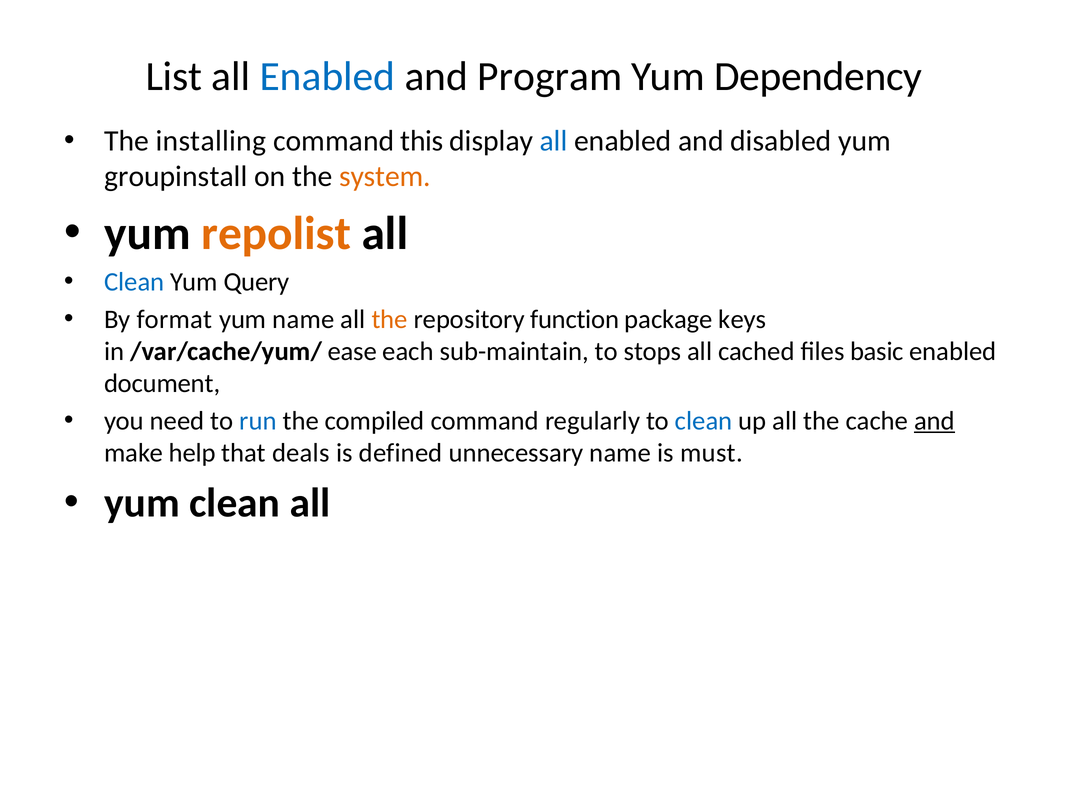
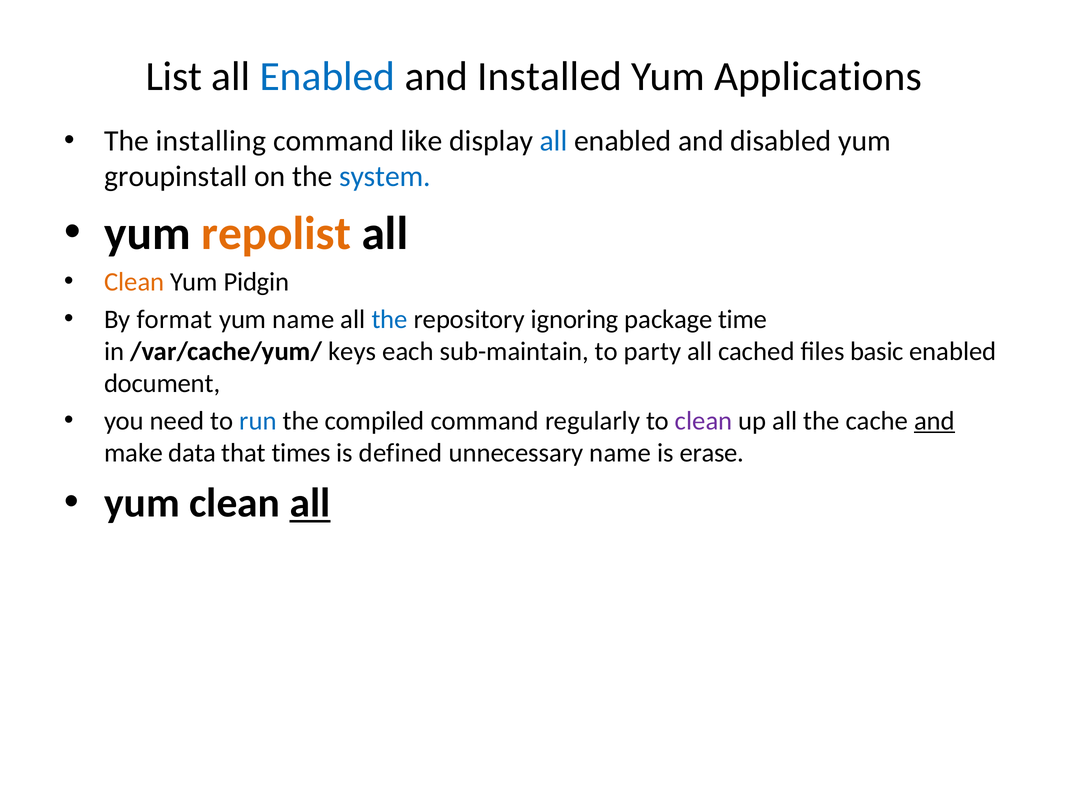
Program: Program -> Installed (550, 77)
Dependency: Dependency -> Applications (818, 77)
this: this -> like (422, 141)
system colour: orange -> blue (385, 177)
Clean colour: blue -> orange (134, 282)
Query: Query -> Pidgin (256, 282)
the colour: orange -> blue (390, 319)
function: function -> ignoring (575, 319)
keys: keys -> time (743, 319)
ease: ease -> keys (352, 352)
stops: stops -> party (652, 352)
clean colour: blue -> purple (704, 421)
help: help -> data (192, 453)
deals: deals -> times (301, 453)
must: must -> erase (712, 453)
all underline: none -> present (310, 503)
